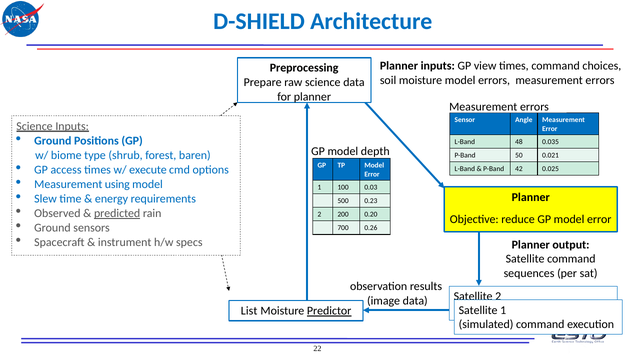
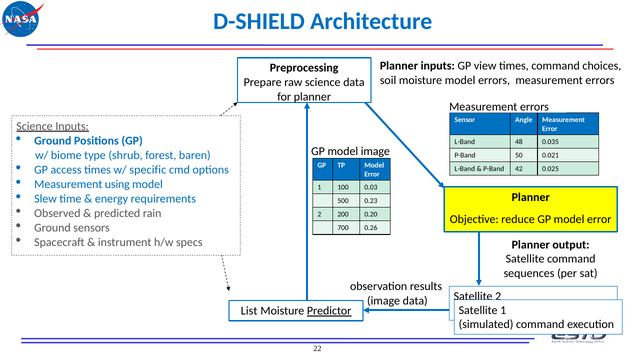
model depth: depth -> image (375, 151)
execute: execute -> specific (148, 170)
predicted underline: present -> none (117, 213)
